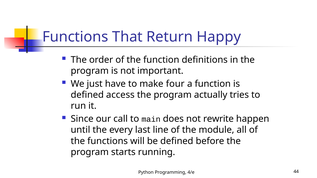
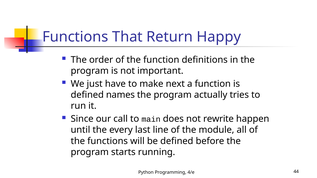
four: four -> next (175, 84)
access: access -> names (120, 95)
